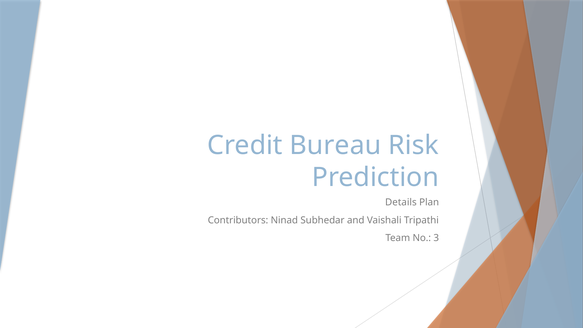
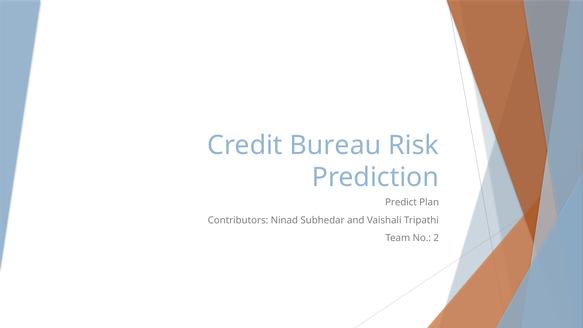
Details: Details -> Predict (401, 202)
3: 3 -> 2 (436, 238)
